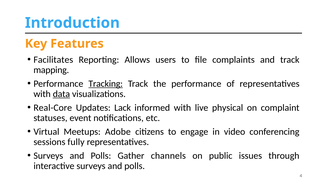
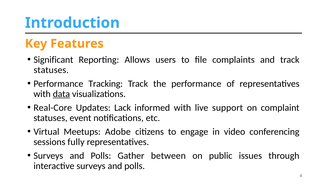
Facilitates: Facilitates -> Significant (53, 60)
mapping: mapping -> statuses (51, 70)
Tracking underline: present -> none (106, 84)
physical: physical -> support (228, 108)
channels: channels -> between (168, 156)
